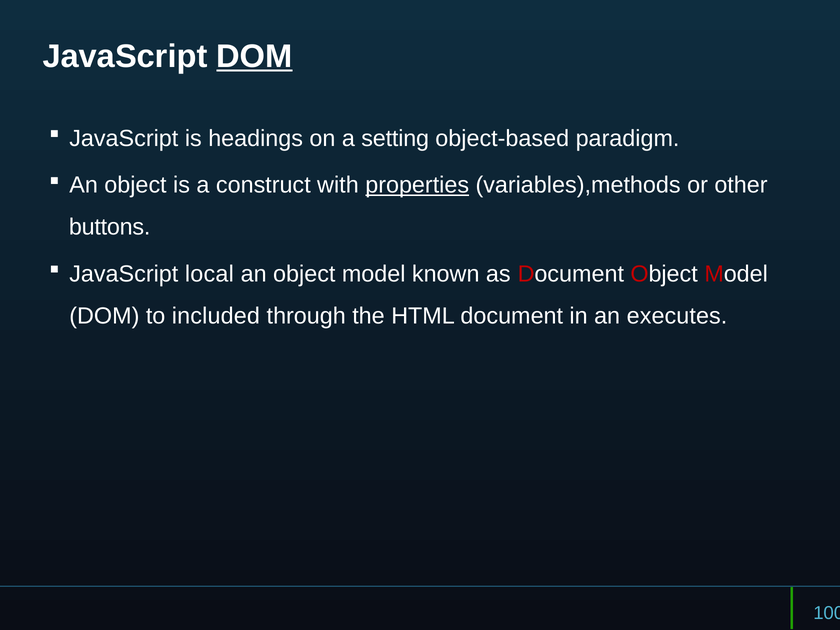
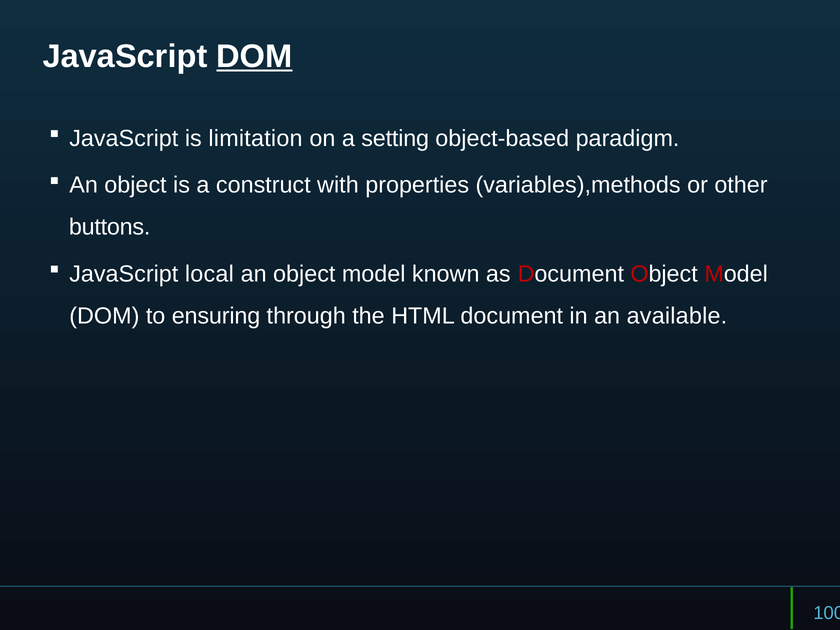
headings: headings -> limitation (256, 138)
properties underline: present -> none (417, 185)
included: included -> ensuring (216, 316)
executes: executes -> available (677, 316)
